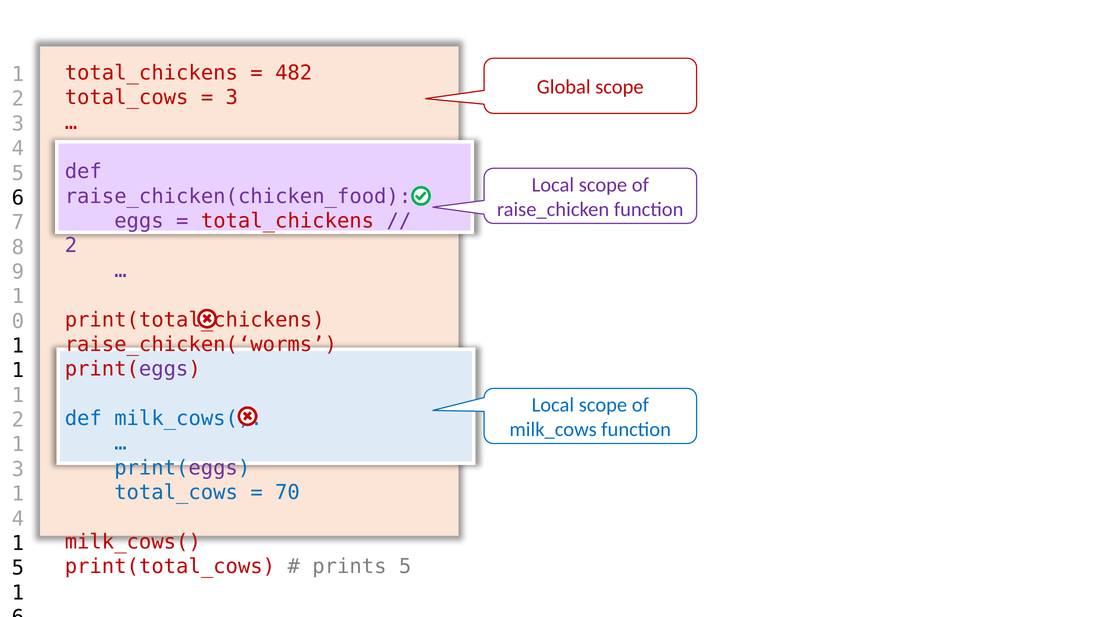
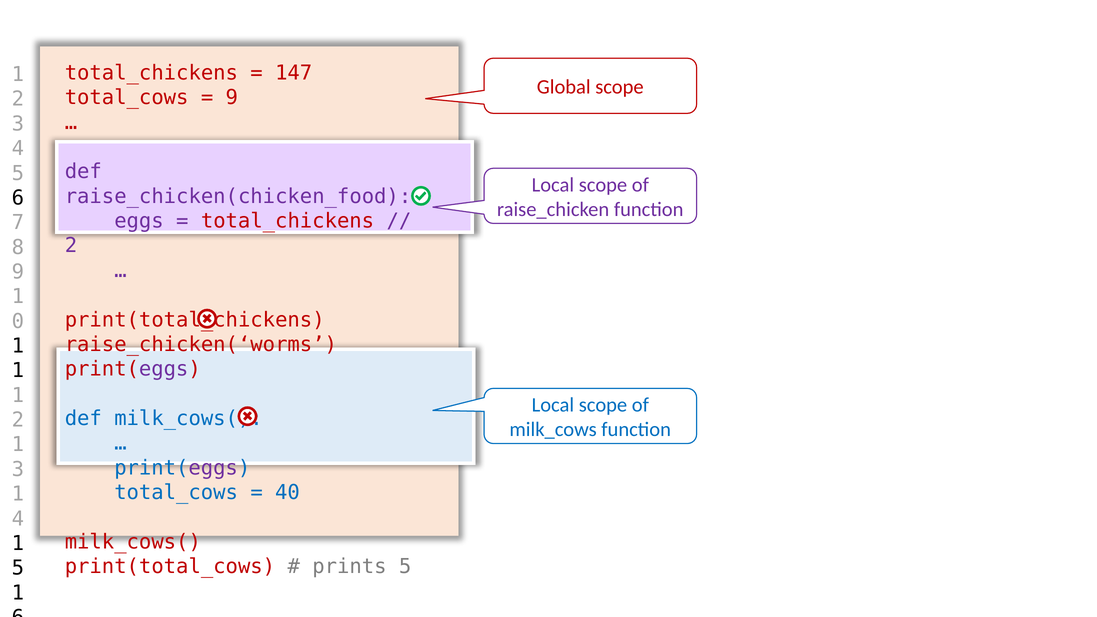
482: 482 -> 147 (294, 73)
3: 3 -> 9 (232, 98)
70: 70 -> 40 (287, 493)
